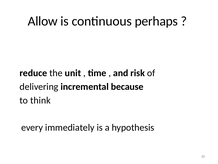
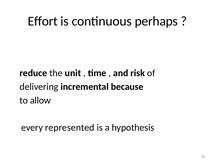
Allow: Allow -> Effort (43, 21)
think: think -> allow (40, 100)
immediately: immediately -> represented (70, 127)
